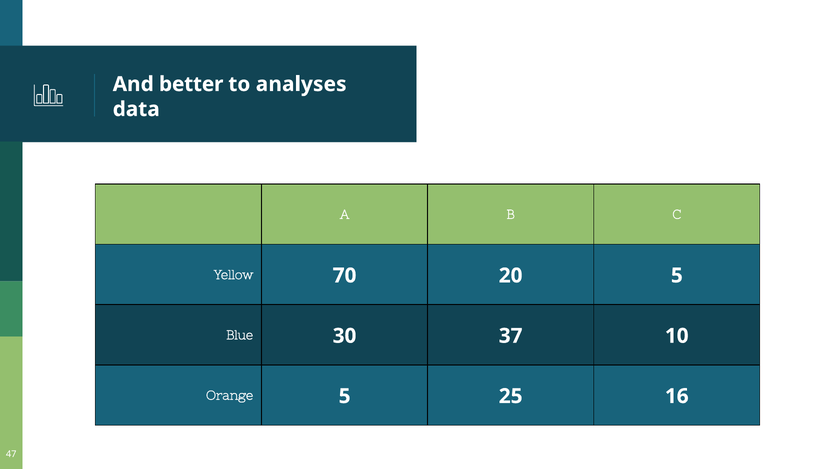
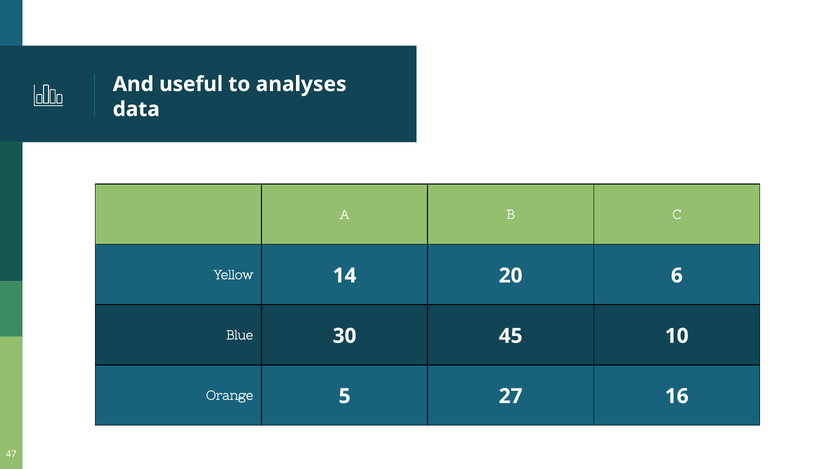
better: better -> useful (191, 84)
70: 70 -> 14 (345, 275)
20 5: 5 -> 6 (677, 275)
37: 37 -> 45 (511, 336)
25: 25 -> 27 (511, 396)
